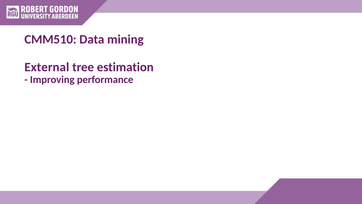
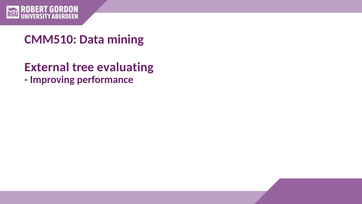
estimation: estimation -> evaluating (125, 67)
